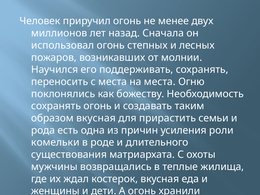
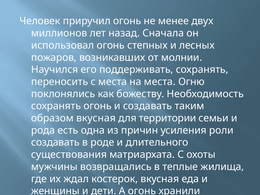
прирастить: прирастить -> территории (168, 118)
комельки: комельки -> создавать (55, 142)
